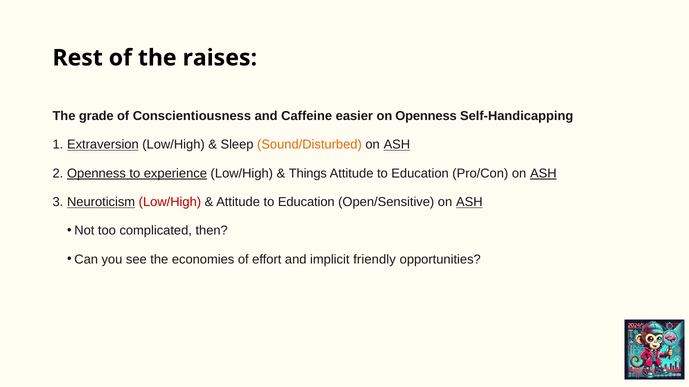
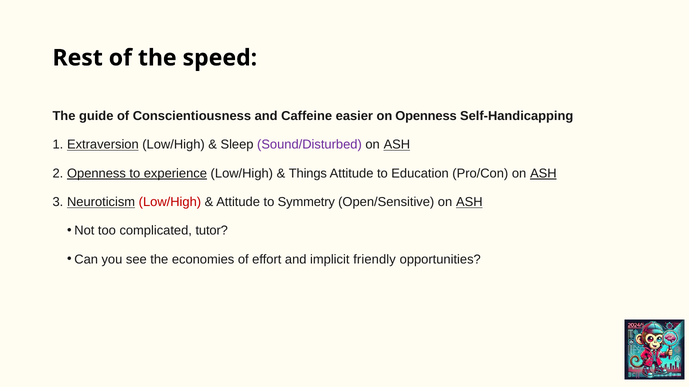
raises: raises -> speed (220, 58)
grade: grade -> guide (96, 116)
Sound/Disturbed colour: orange -> purple (309, 145)
Education: Education -> Symmetry (306, 202)
then: then -> tutor (212, 231)
